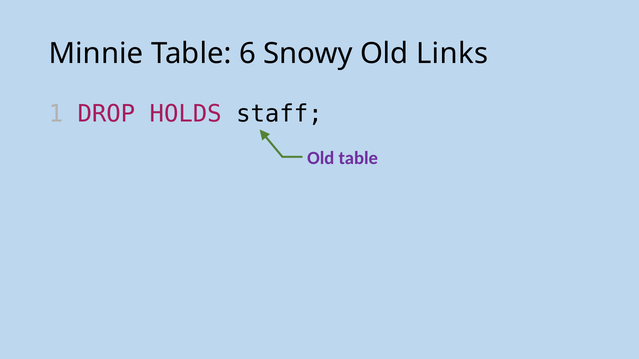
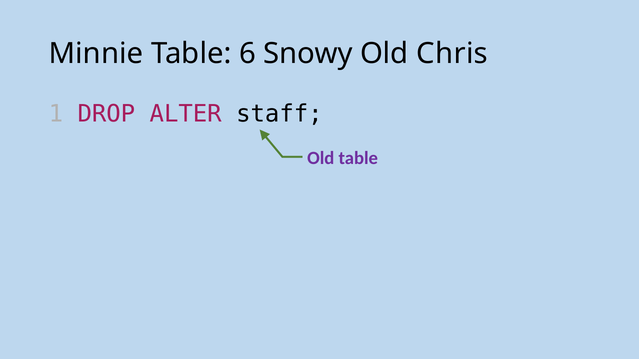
Links: Links -> Chris (452, 54)
HOLDS: HOLDS -> ALTER (186, 114)
